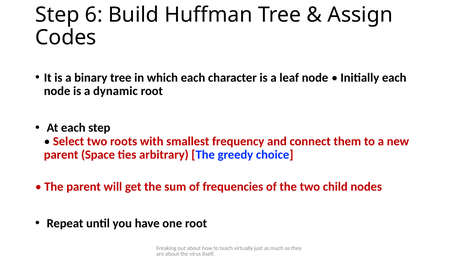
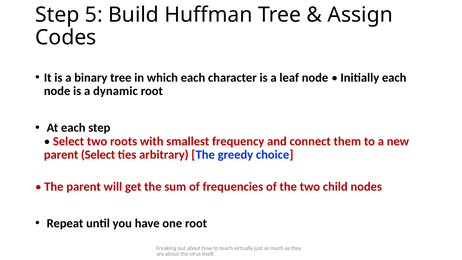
6: 6 -> 5 (94, 15)
parent Space: Space -> Select (98, 155)
